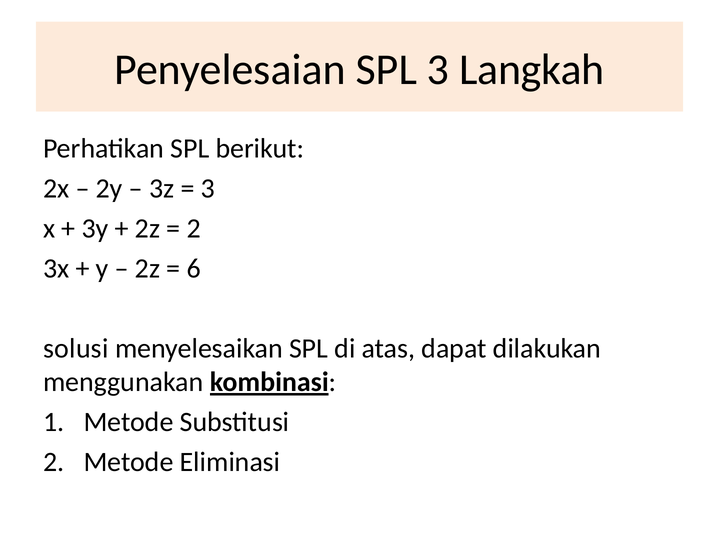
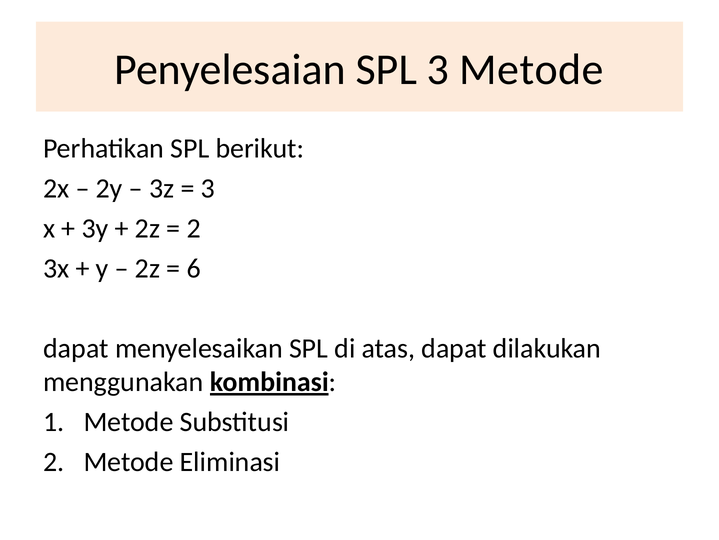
3 Langkah: Langkah -> Metode (531, 70)
solusi: solusi -> dapat (76, 348)
